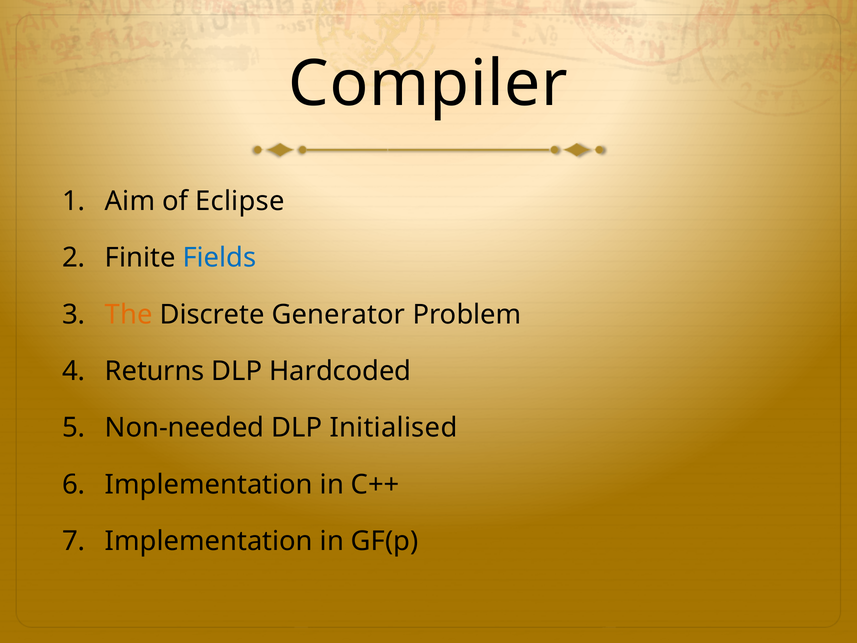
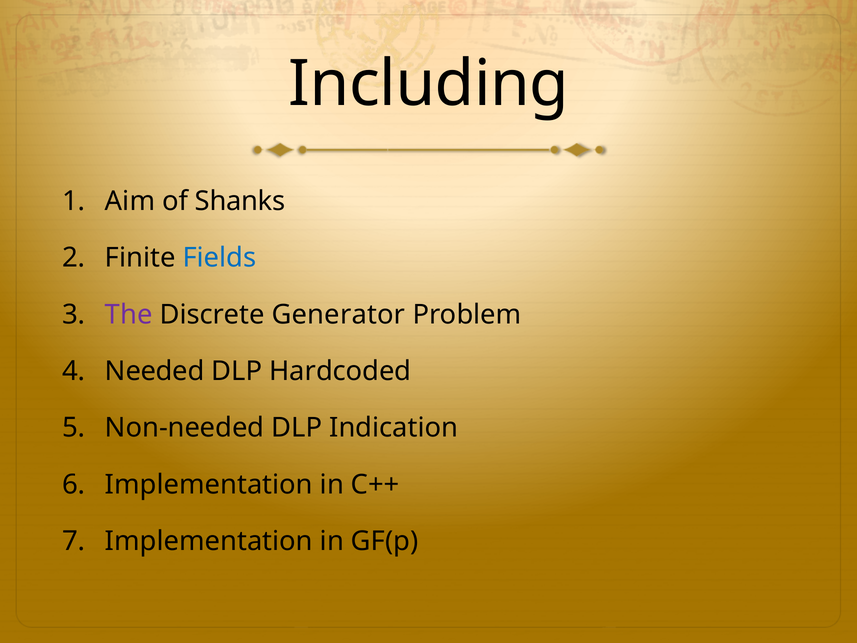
Compiler: Compiler -> Including (429, 84)
Eclipse: Eclipse -> Shanks (240, 201)
The colour: orange -> purple (129, 314)
Returns: Returns -> Needed (155, 371)
Initialised: Initialised -> Indication (394, 428)
